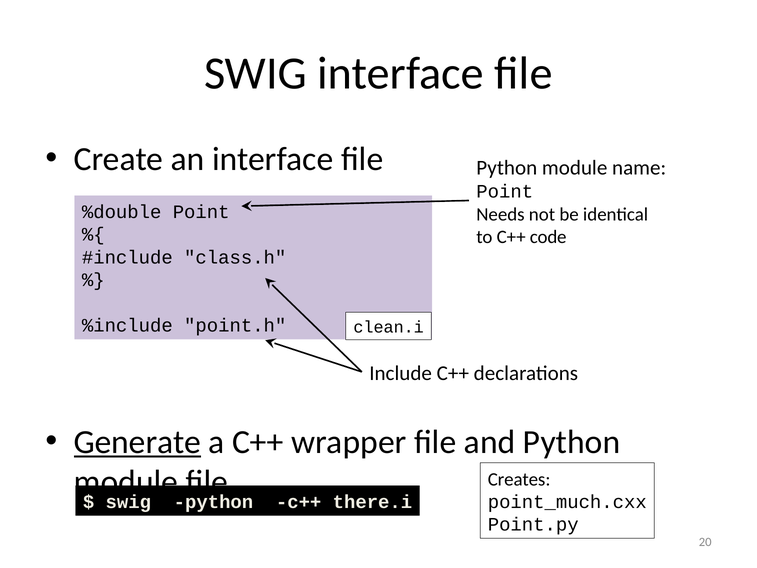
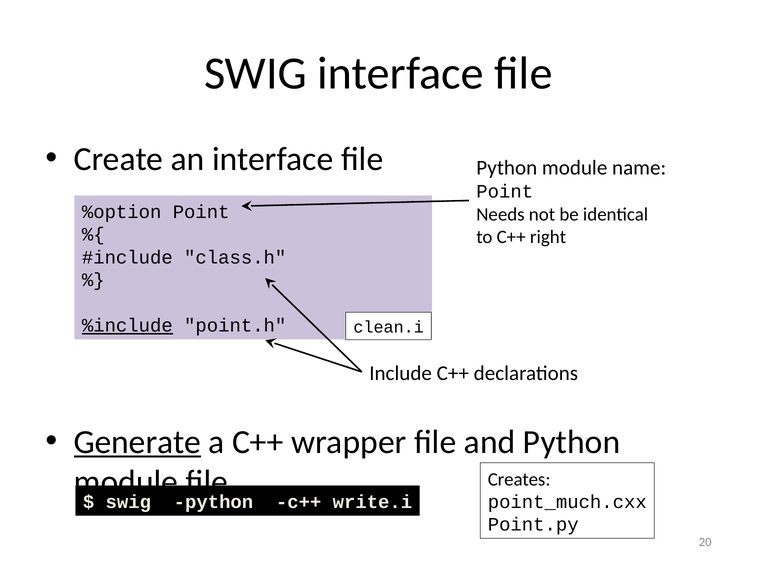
%double: %double -> %option (122, 212)
code: code -> right (548, 237)
%include underline: none -> present (127, 325)
there.i: there.i -> write.i (372, 502)
